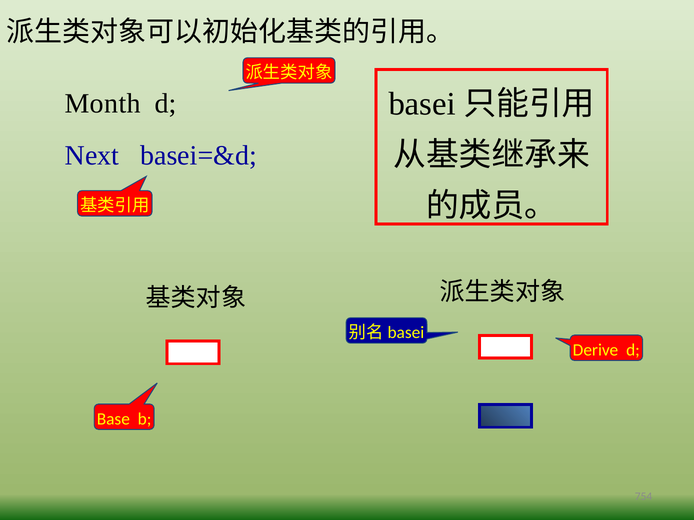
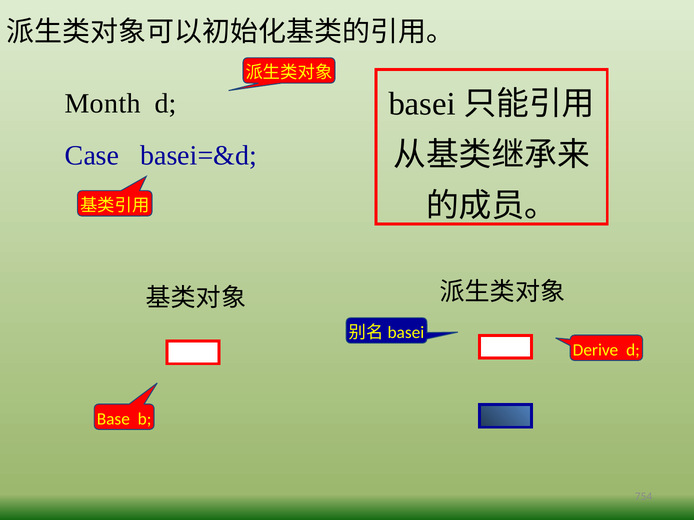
Next: Next -> Case (92, 156)
